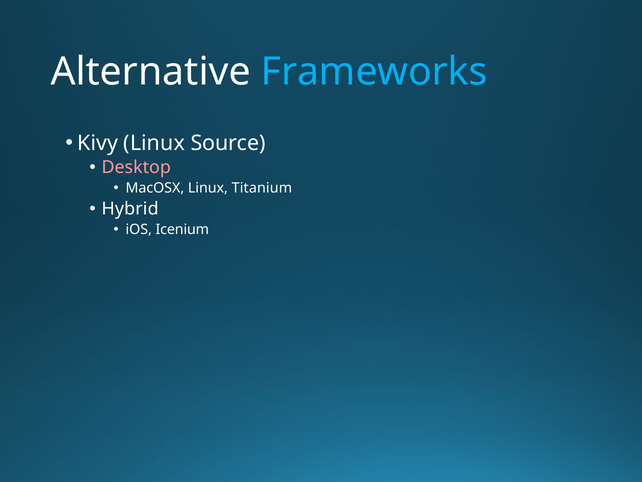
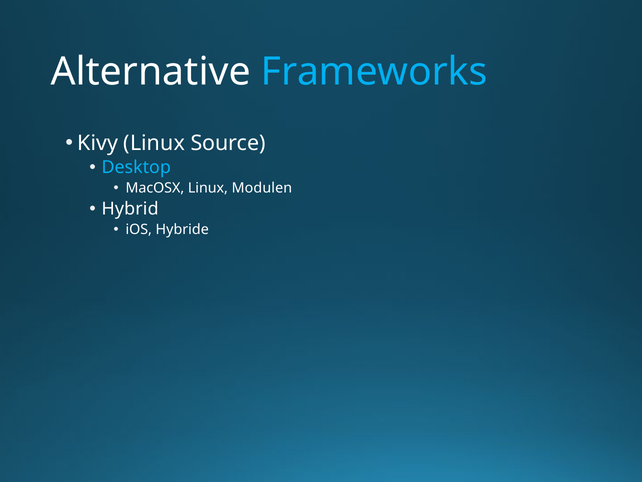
Desktop colour: pink -> light blue (136, 167)
Titanium: Titanium -> Modulen (262, 188)
Icenium: Icenium -> Hybride (182, 229)
